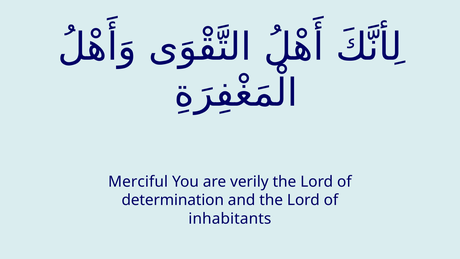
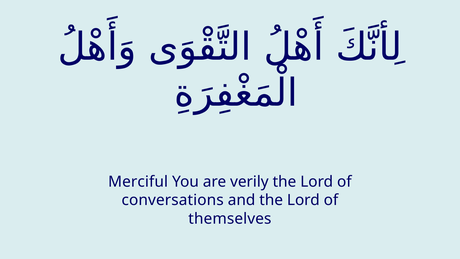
determination: determination -> conversations (173, 200)
inhabitants: inhabitants -> themselves (230, 218)
